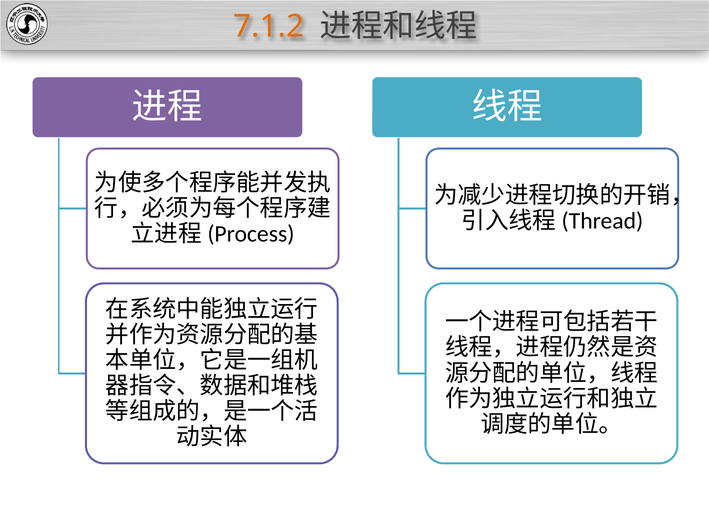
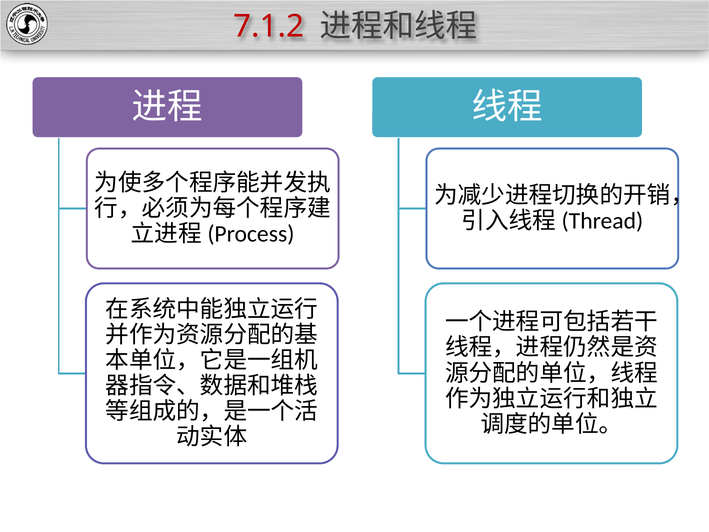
7.1.2 colour: orange -> red (269, 27)
